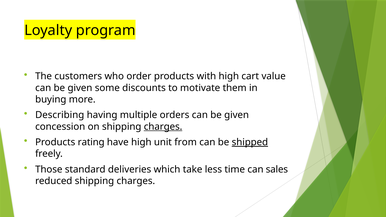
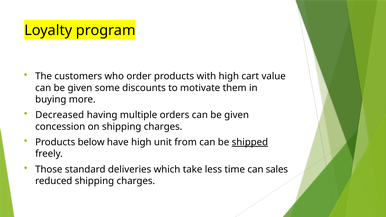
Describing: Describing -> Decreased (60, 115)
charges underline: present -> none (163, 127)
rating: rating -> below (91, 142)
